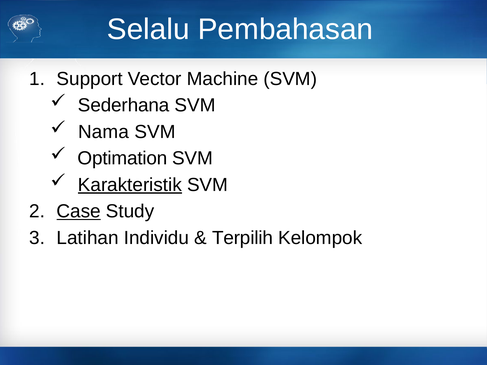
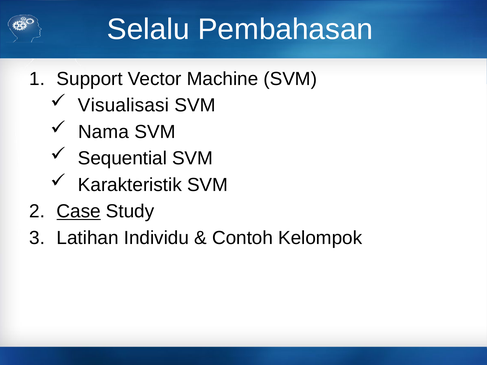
Sederhana: Sederhana -> Visualisasi (124, 105)
Optimation: Optimation -> Sequential (122, 158)
Karakteristik underline: present -> none (130, 185)
Terpilih: Terpilih -> Contoh (242, 238)
